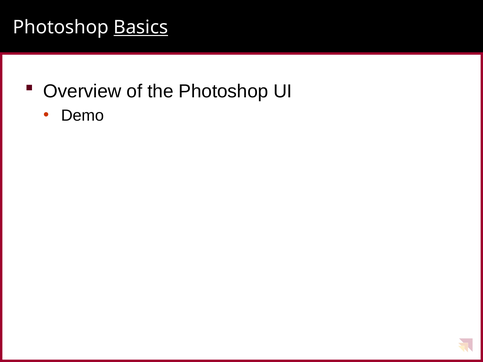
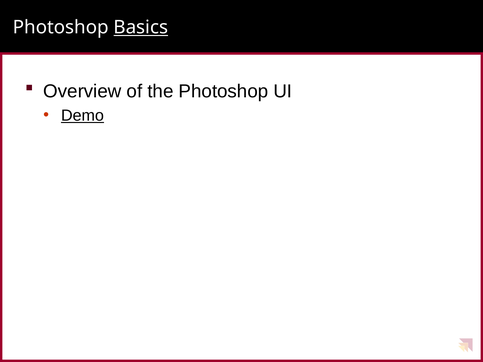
Demo underline: none -> present (82, 116)
